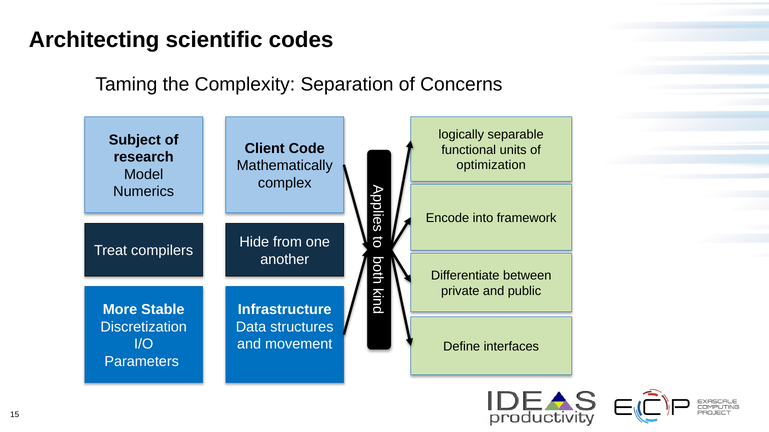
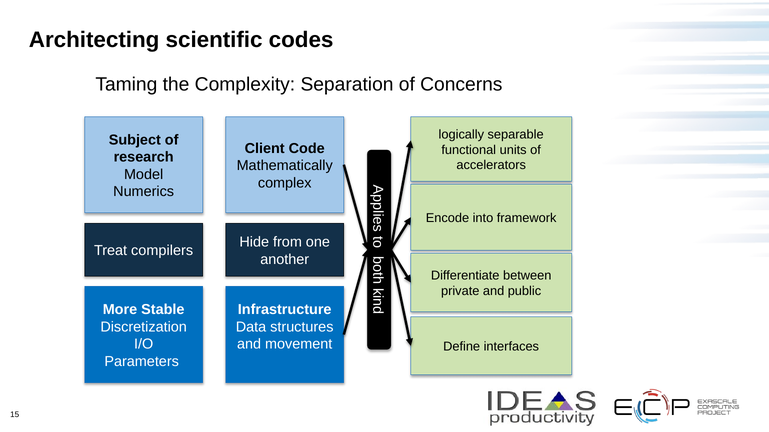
optimization: optimization -> accelerators (491, 165)
